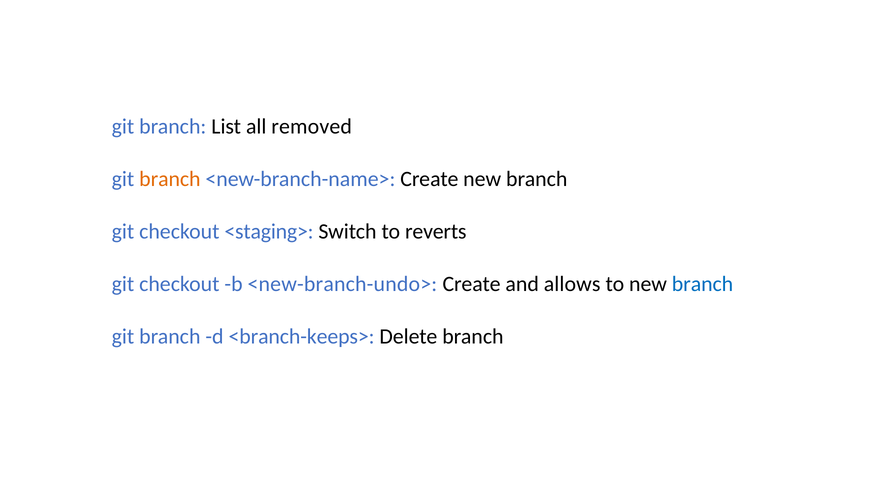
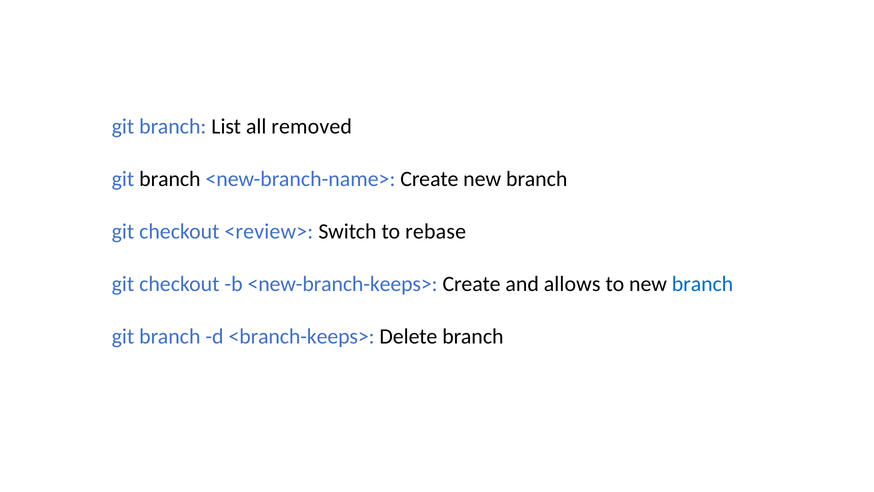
branch colour: orange -> black (170, 179)
<staging>: <staging> -> <review> (269, 231)
reverts: reverts -> rebase (436, 231)
<new-branch-undo>: <new-branch-undo> -> <new-branch-keeps> (343, 284)
